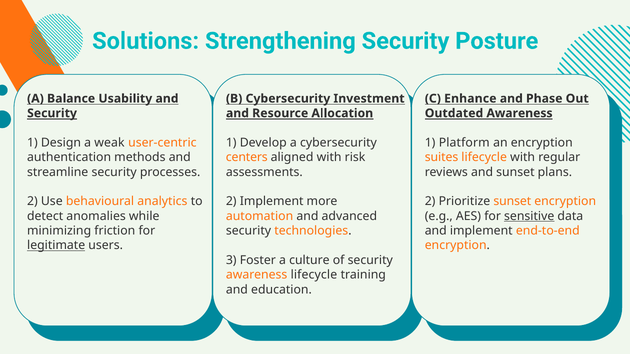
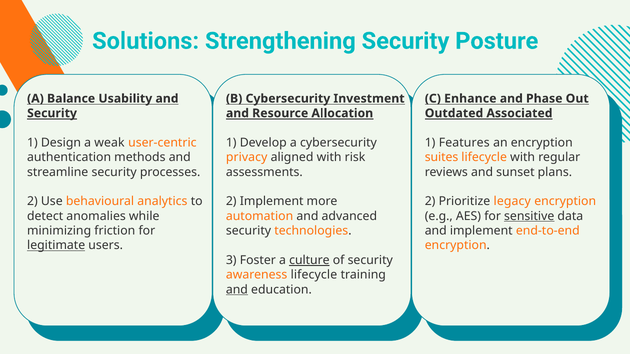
Outdated Awareness: Awareness -> Associated (519, 113)
Platform: Platform -> Features (464, 143)
centers: centers -> privacy (247, 157)
Prioritize sunset: sunset -> legacy (512, 202)
culture underline: none -> present (309, 260)
and underline: none -> present (237, 290)
